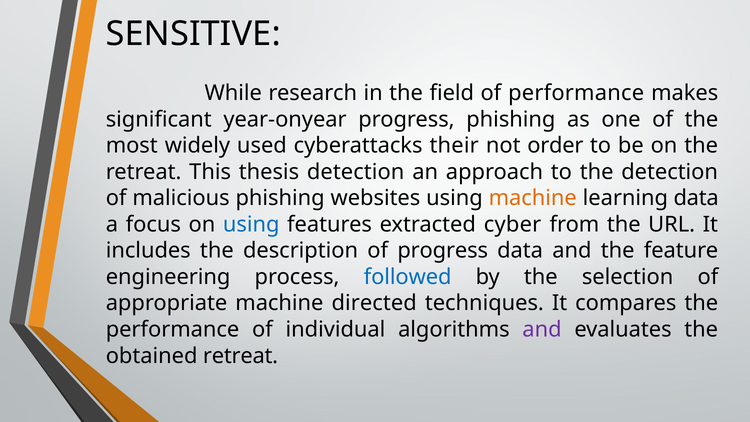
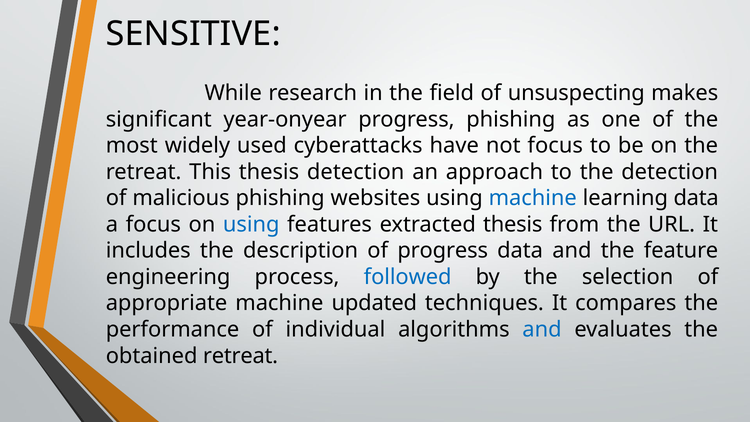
of performance: performance -> unsuspecting (576, 93)
their: their -> have (454, 146)
not order: order -> focus (555, 146)
machine colour: orange -> blue (533, 198)
extracted cyber: cyber -> thesis (513, 224)
directed: directed -> updated (374, 303)
and colour: purple -> blue (542, 329)
